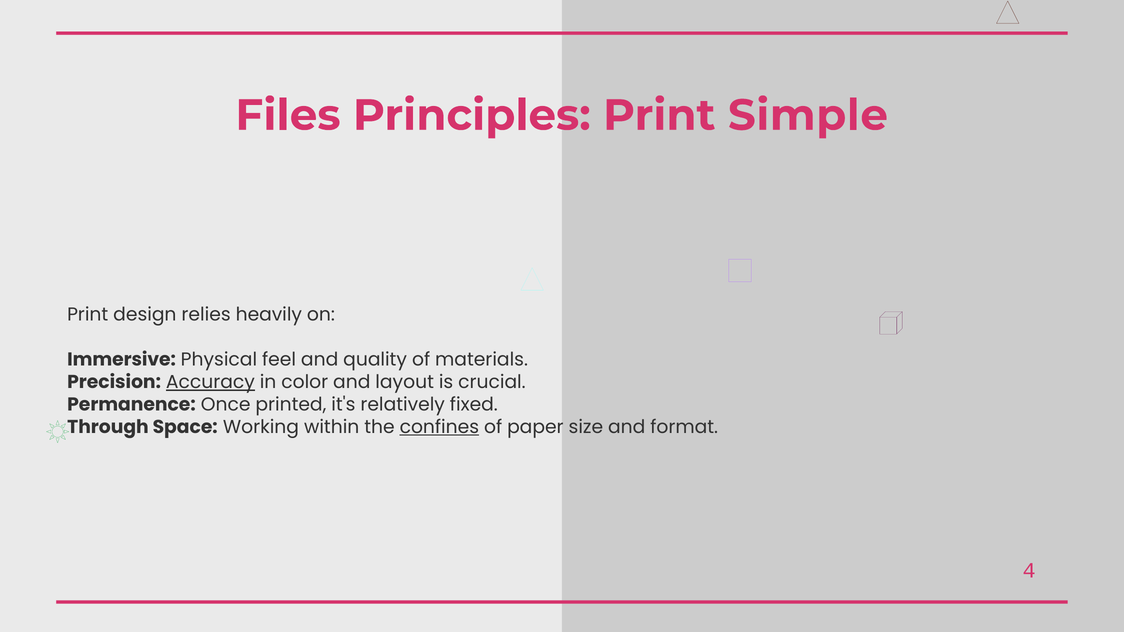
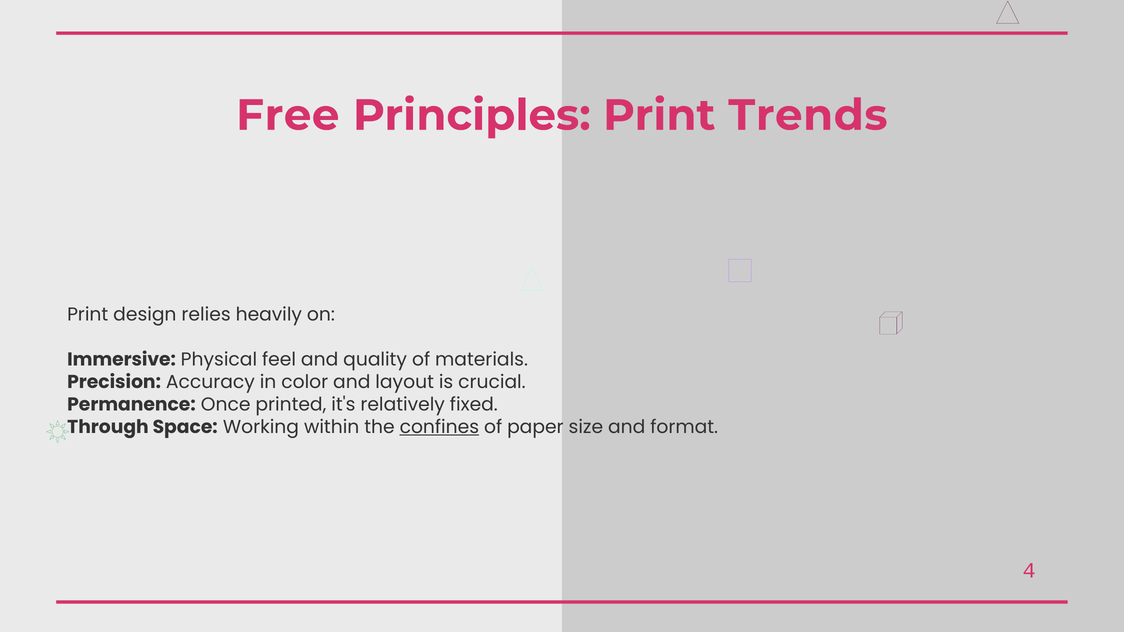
Files: Files -> Free (288, 115)
Simple: Simple -> Trends (808, 115)
Accuracy underline: present -> none (210, 382)
